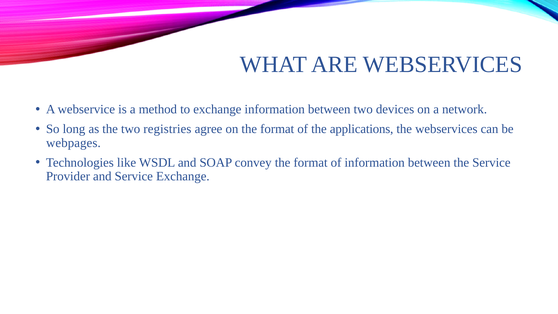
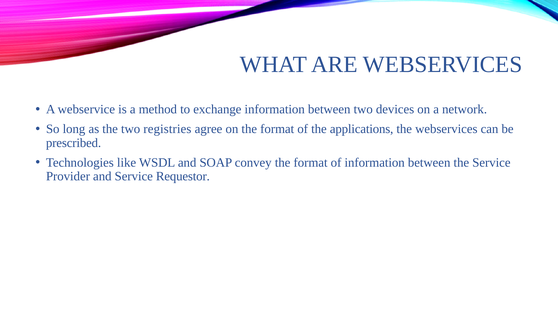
webpages: webpages -> prescribed (74, 143)
Service Exchange: Exchange -> Requestor (183, 176)
